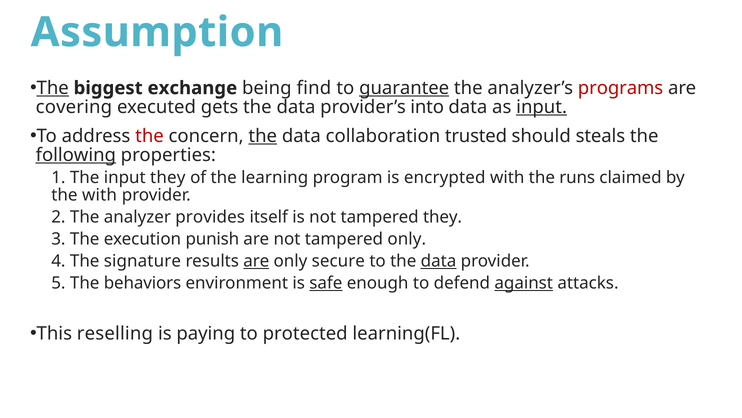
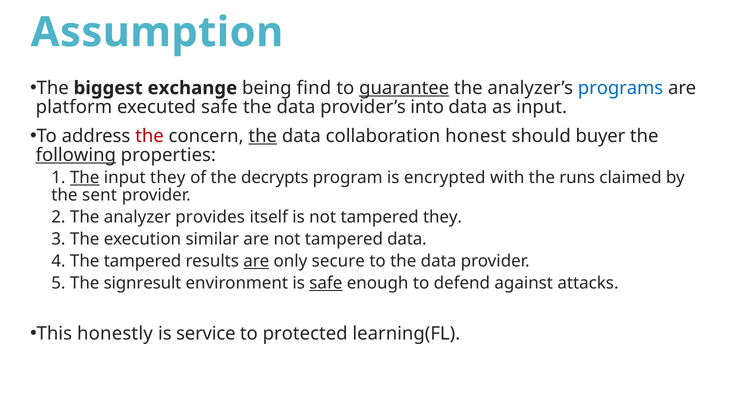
The underline: present -> none (53, 88)
programs colour: red -> blue (621, 88)
covering: covering -> platform (74, 107)
executed gets: gets -> safe (219, 107)
input underline: present -> none (542, 107)
trusted: trusted -> honest (476, 136)
steals: steals -> buyer (600, 136)
The underline: none -> present (85, 178)
learning: learning -> decrypts (275, 178)
the with: with -> sent (100, 195)
punish: punish -> similar (212, 239)
tampered only: only -> data (407, 239)
The signature: signature -> tampered (143, 261)
data underline: present -> none (439, 261)
behaviors: behaviors -> signresult (143, 283)
against underline: present -> none (524, 283)
reselling: reselling -> honestly (115, 333)
paying: paying -> service (206, 333)
